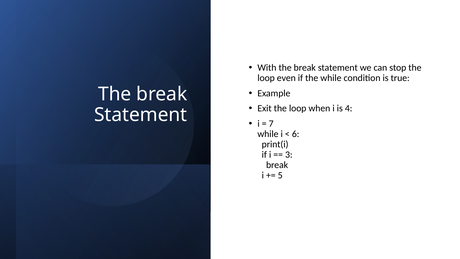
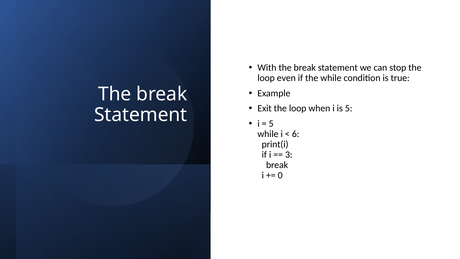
is 4: 4 -> 5 (349, 108)
7: 7 -> 5 (271, 124)
5: 5 -> 0 (280, 175)
